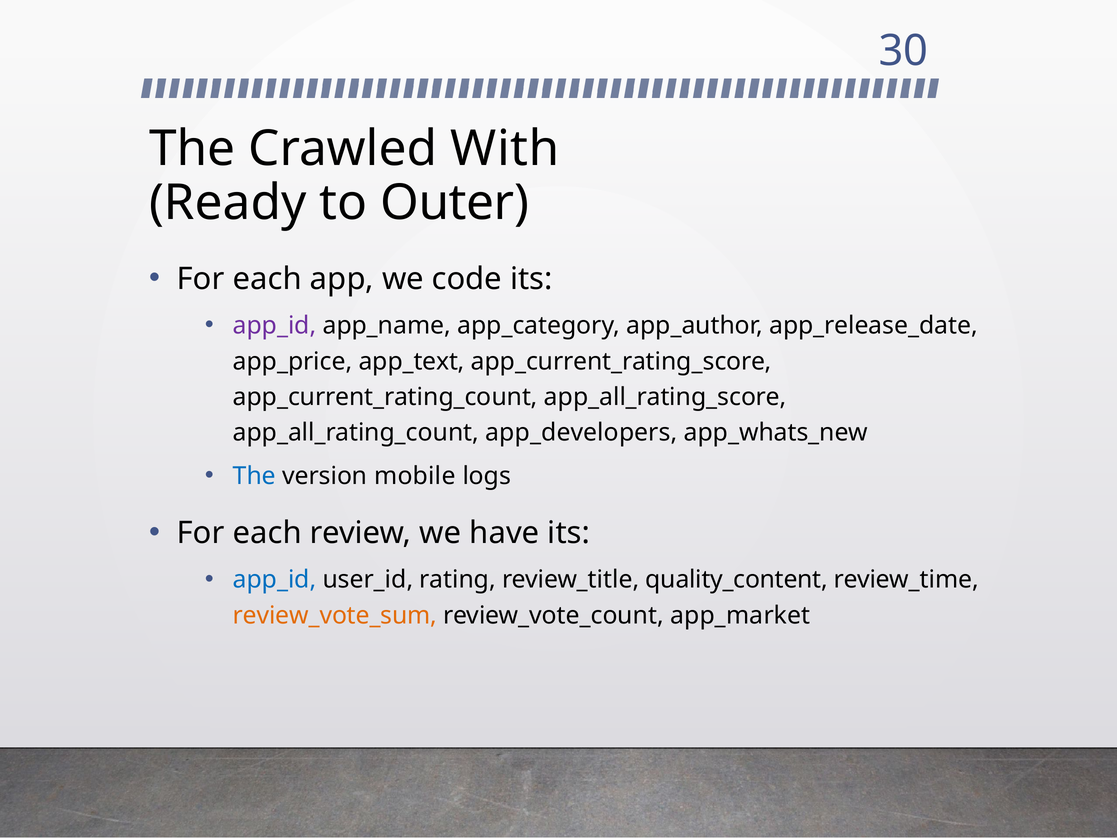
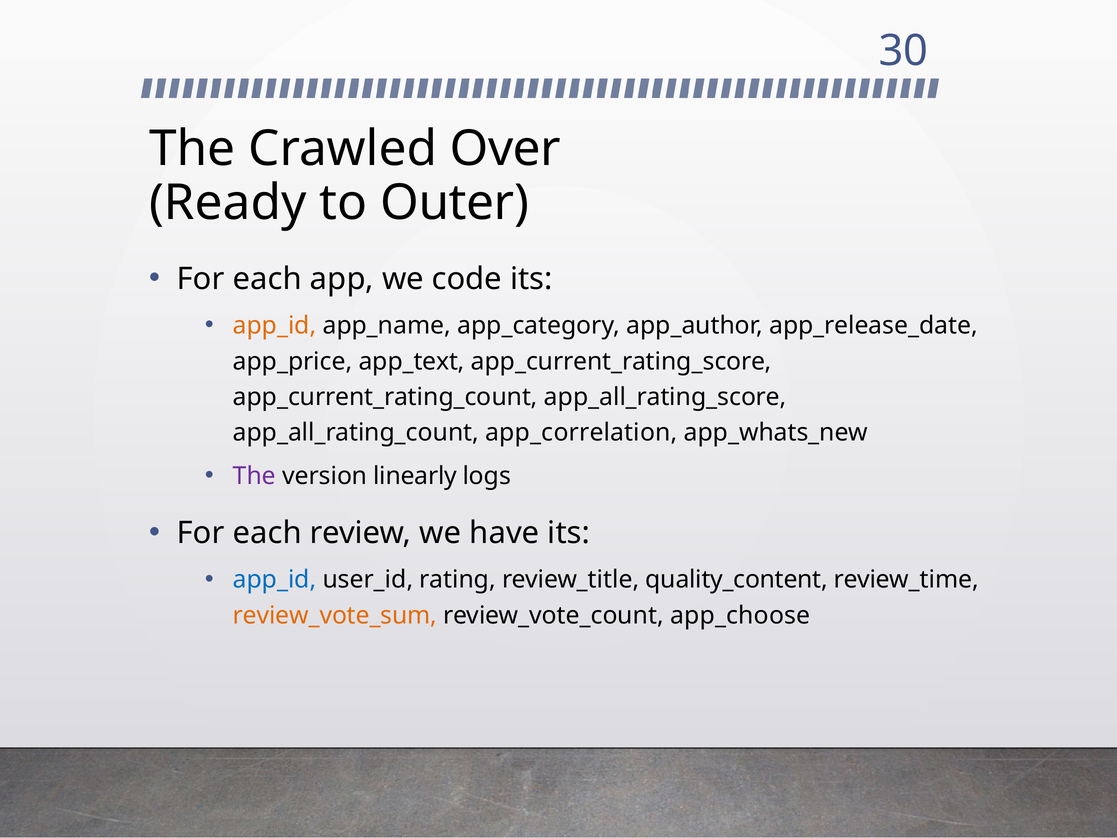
With: With -> Over (505, 149)
app_id colour: purple -> orange (275, 326)
app_developers: app_developers -> app_correlation (581, 433)
The colour: blue -> purple (254, 476)
mobile: mobile -> linearly (415, 476)
app_market: app_market -> app_choose (740, 615)
